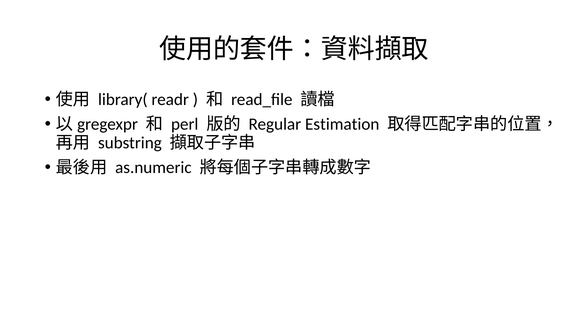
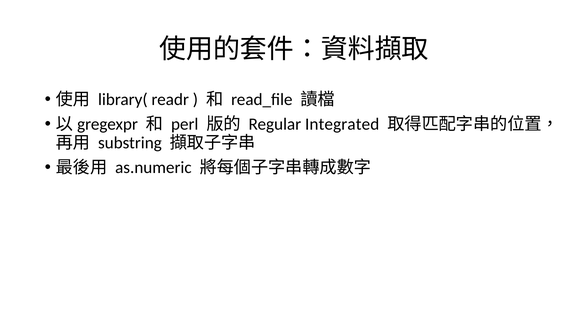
Estimation: Estimation -> Integrated (342, 124)
